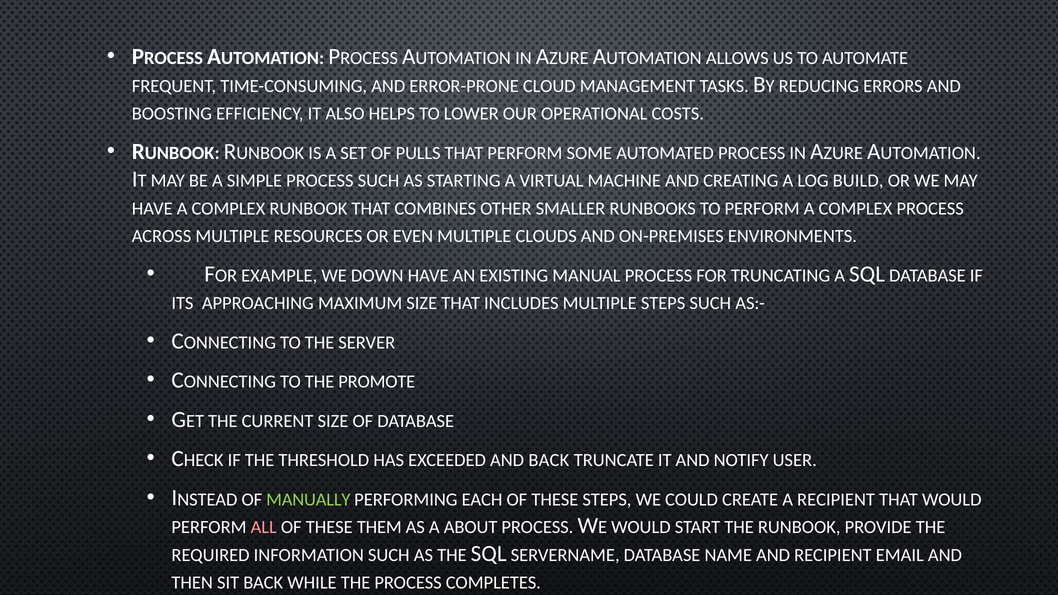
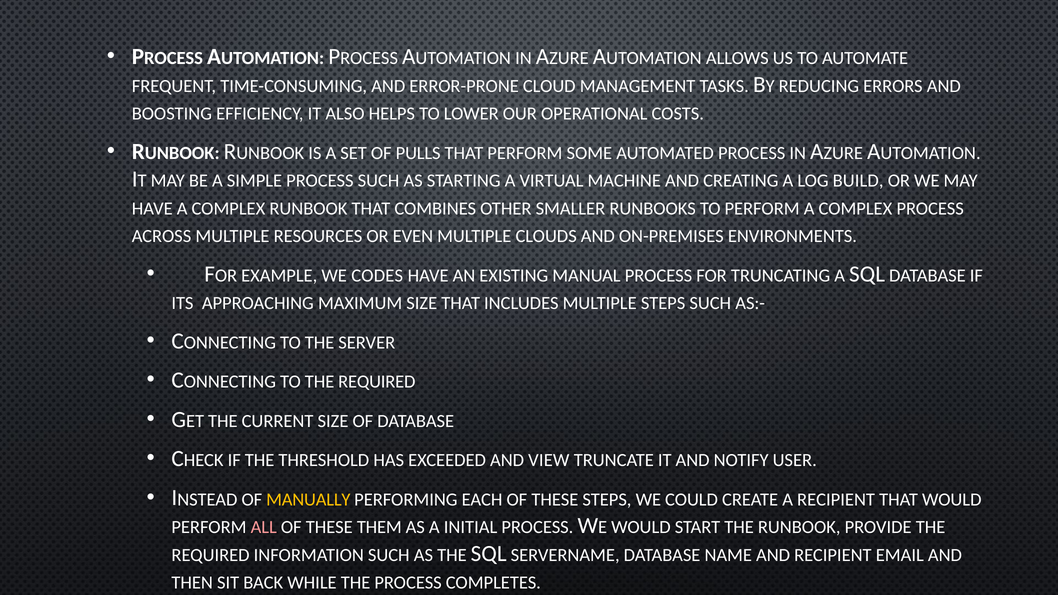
DOWN: DOWN -> CODES (377, 276)
TO THE PROMOTE: PROMOTE -> REQUIRED (377, 382)
AND BACK: BACK -> VIEW (549, 460)
MANUALLY colour: light green -> yellow (308, 499)
ABOUT: ABOUT -> INITIAL (471, 527)
